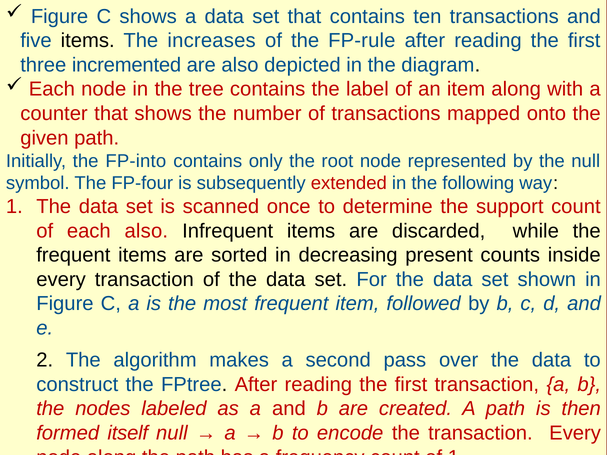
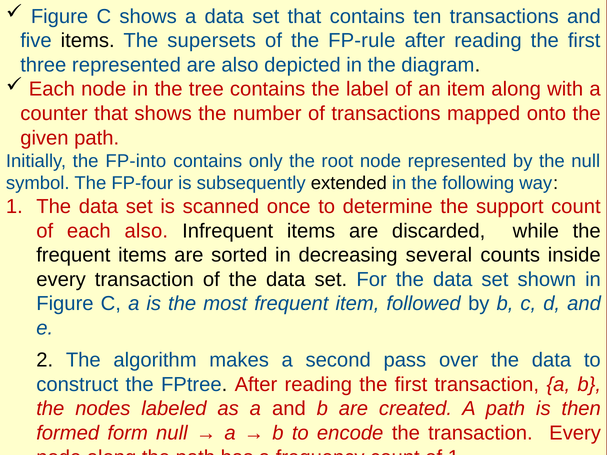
increases: increases -> supersets (212, 41)
three incremented: incremented -> represented (126, 65)
extended colour: red -> black (349, 183)
present: present -> several (439, 255)
itself: itself -> form (128, 433)
